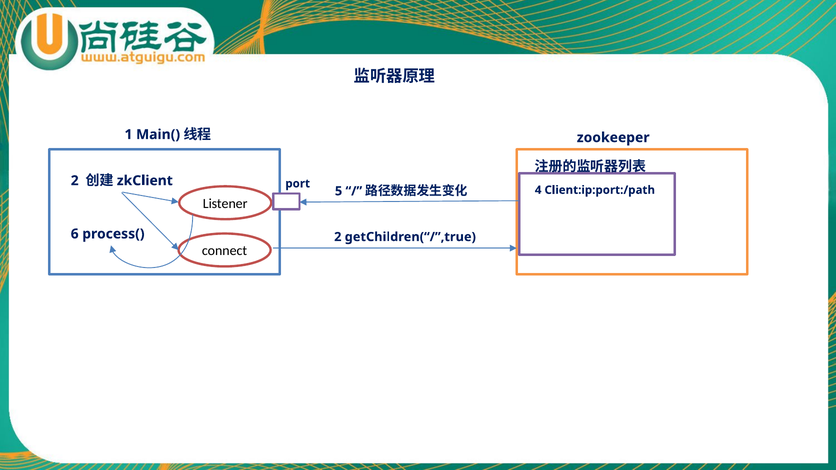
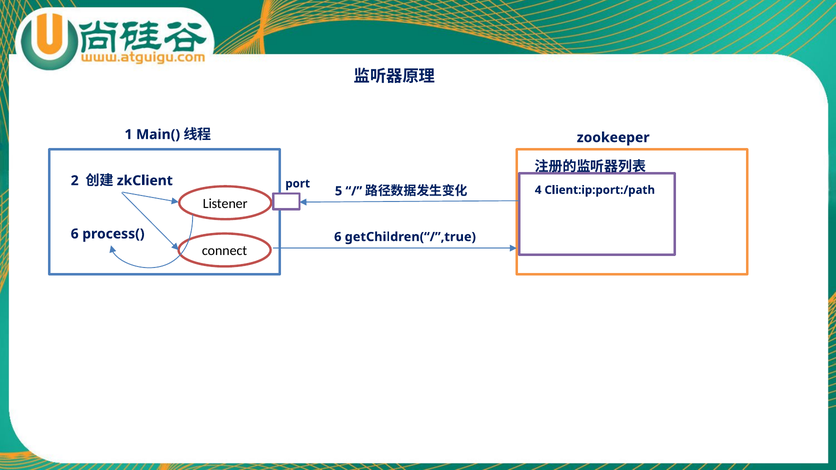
process( 2: 2 -> 6 (338, 237)
